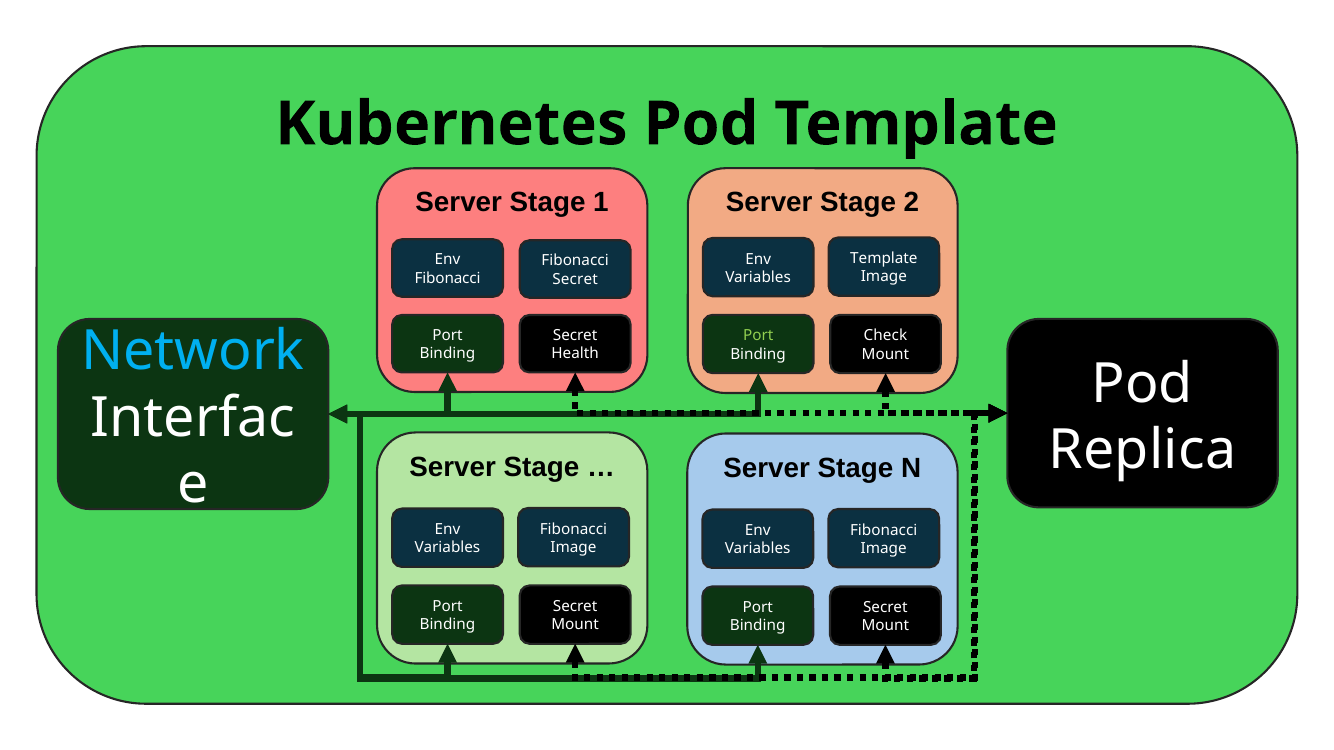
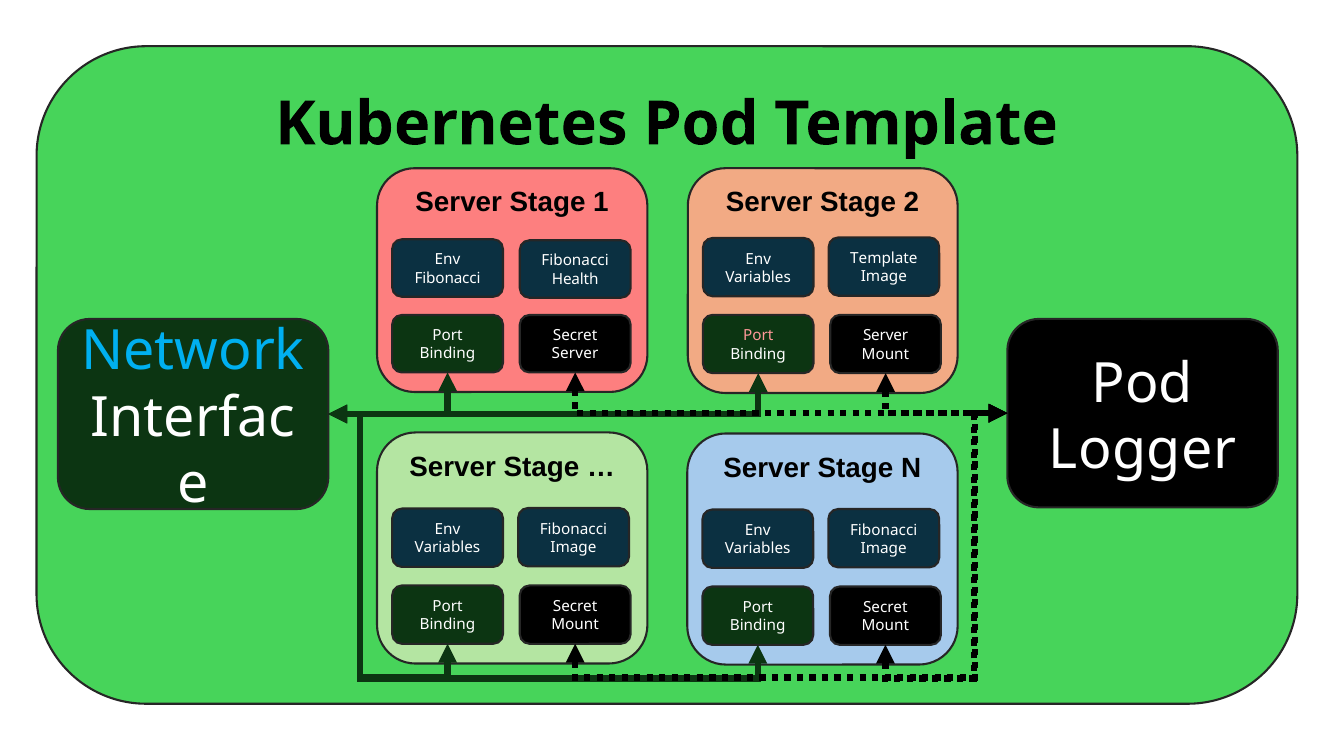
Secret: Secret -> Health (575, 279)
Port colour: light green -> pink (758, 336)
Check: Check -> Server (886, 336)
Health: Health -> Server (575, 354)
Replica: Replica -> Logger (1142, 451)
